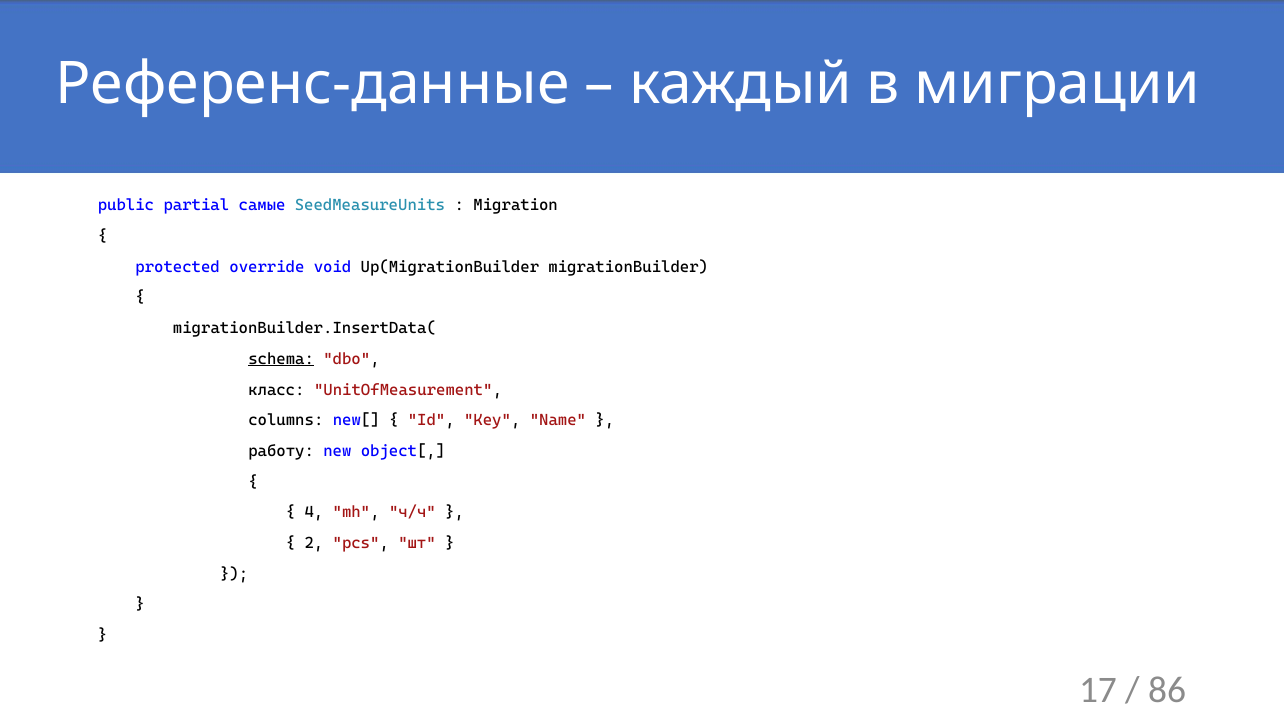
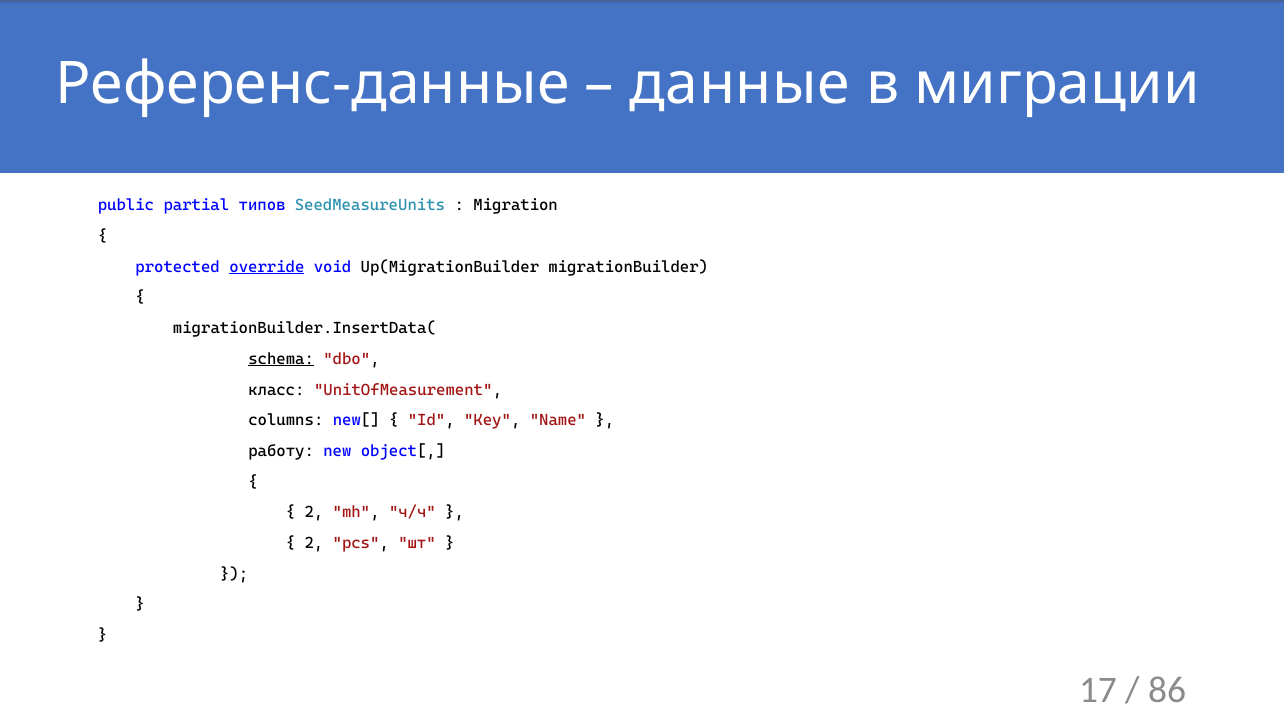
каждый: каждый -> данные (740, 84)
самые: самые -> типов (262, 206)
override underline: none -> present (267, 267)
4: 4 -> 2 (314, 513)
